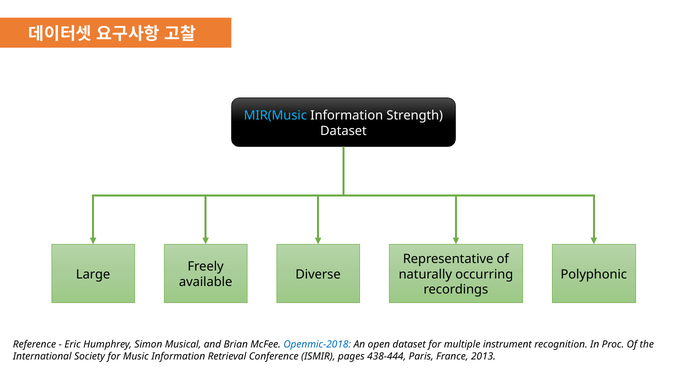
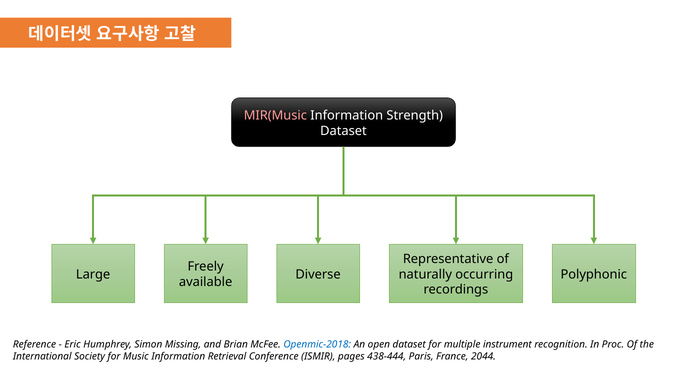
MIR(Music colour: light blue -> pink (275, 116)
Musical: Musical -> Missing (183, 345)
2013: 2013 -> 2044 (483, 357)
